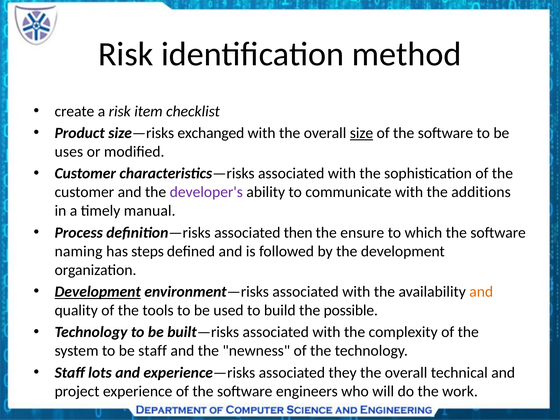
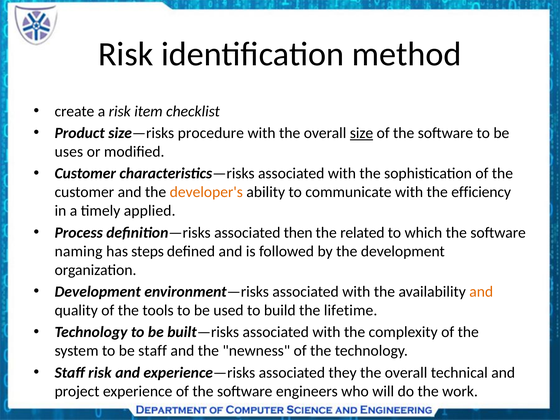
exchanged: exchanged -> procedure (211, 133)
developer's colour: purple -> orange (206, 192)
additions: additions -> efficiency (481, 192)
manual: manual -> applied (150, 211)
ensure: ensure -> related (362, 233)
Development underline: present -> none (98, 292)
possible: possible -> lifetime (351, 310)
Staff lots: lots -> risk (100, 373)
